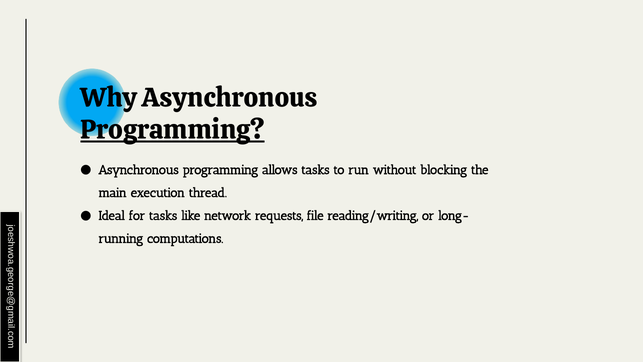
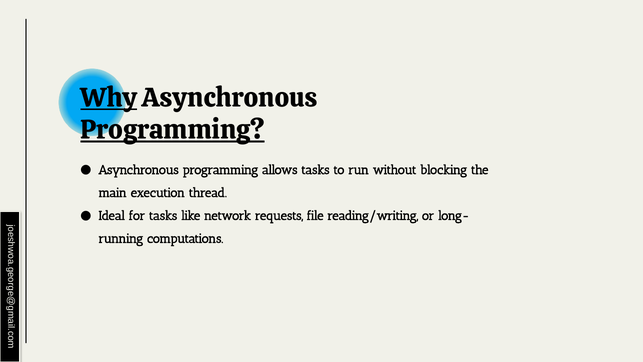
Why underline: none -> present (109, 98)
